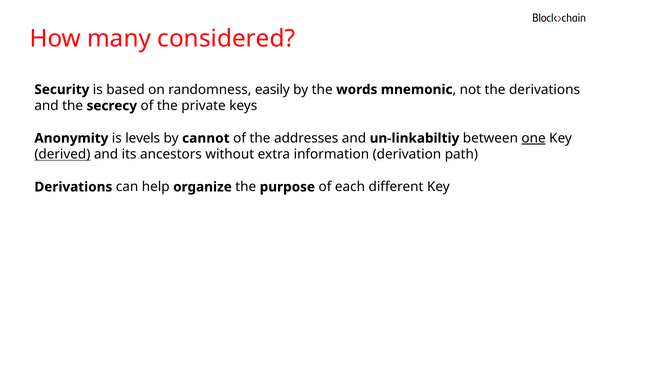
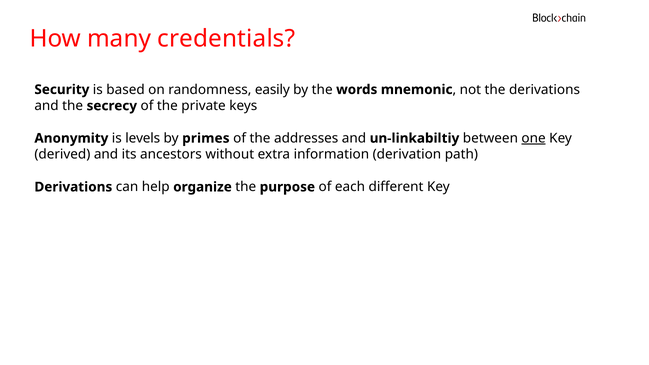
considered: considered -> credentials (226, 39)
cannot: cannot -> primes (206, 138)
derived underline: present -> none (62, 155)
